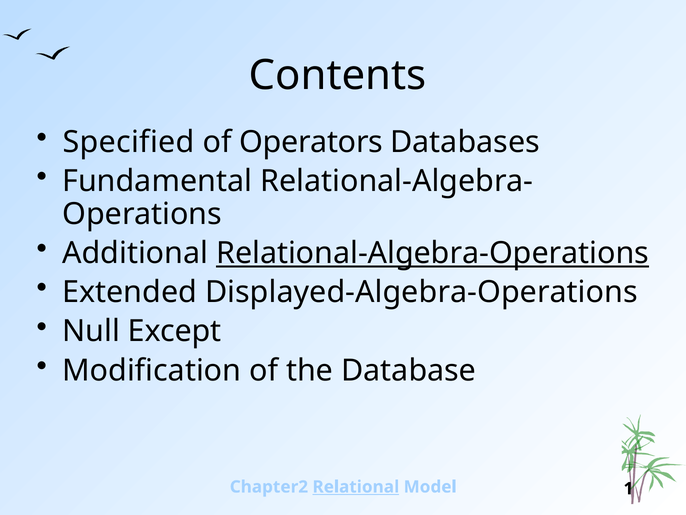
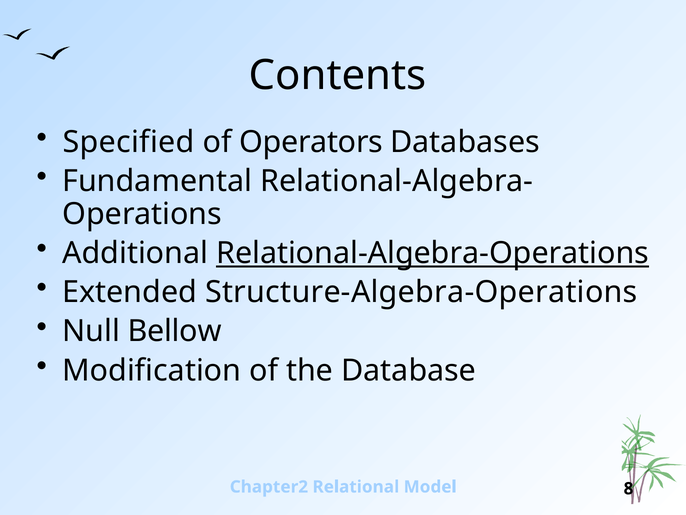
Displayed-Algebra-Operations: Displayed-Algebra-Operations -> Structure-Algebra-Operations (421, 292)
Except: Except -> Bellow (175, 331)
Relational underline: present -> none (356, 486)
1: 1 -> 8 (628, 488)
